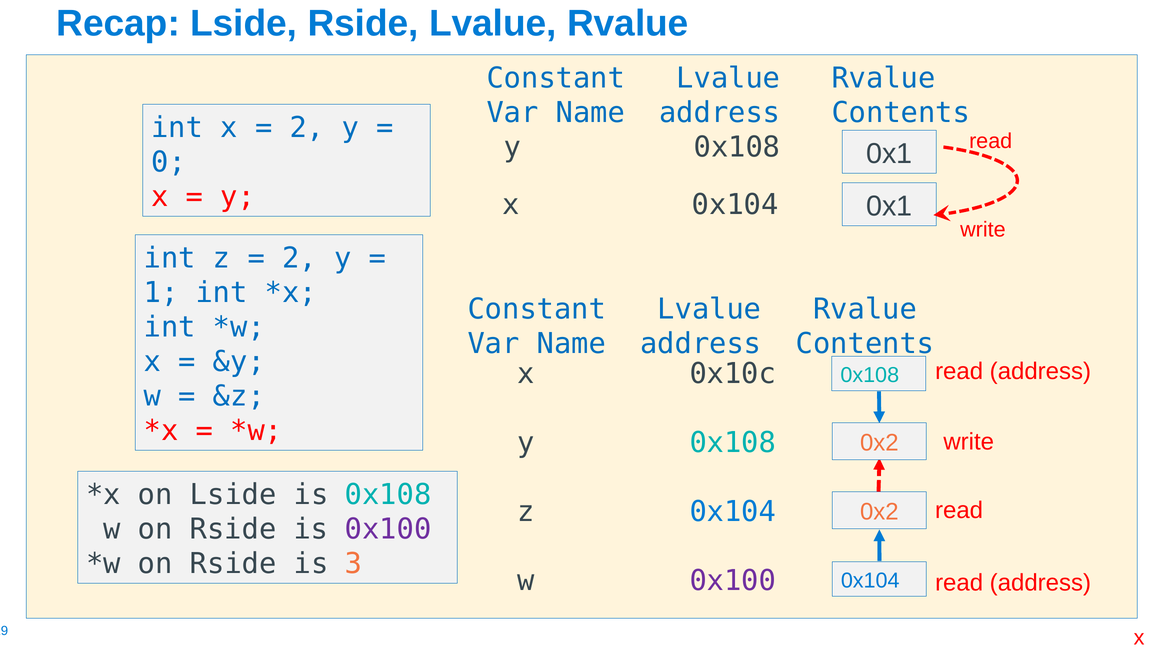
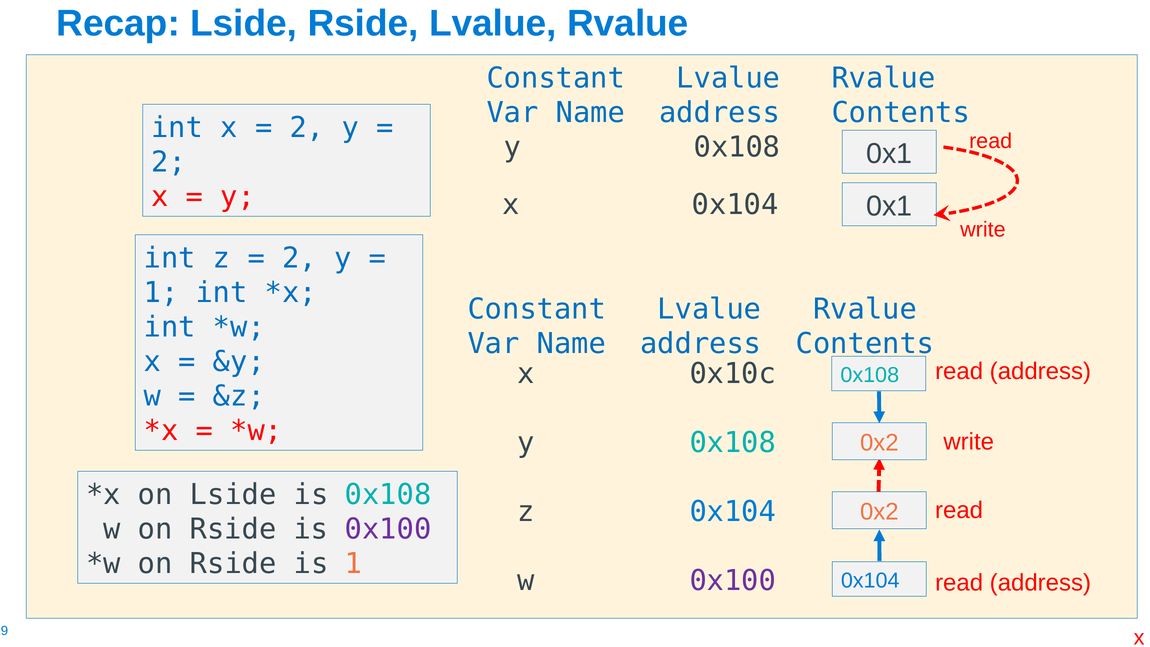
0: 0 -> 2 (169, 162)
is 3: 3 -> 1 (354, 564)
